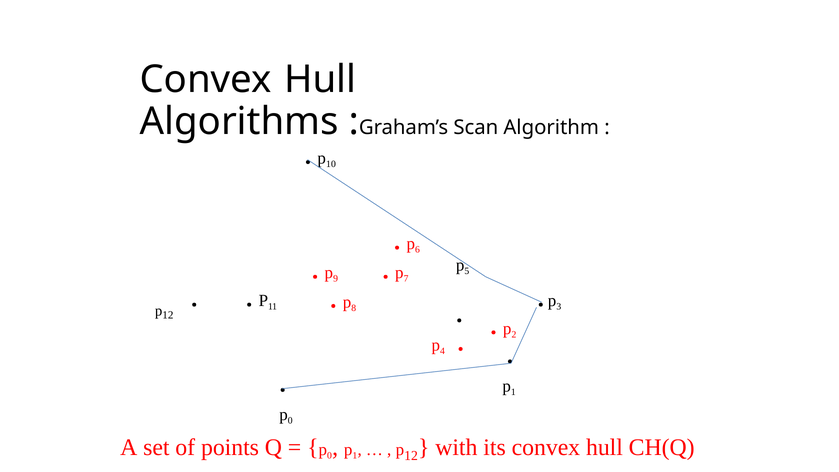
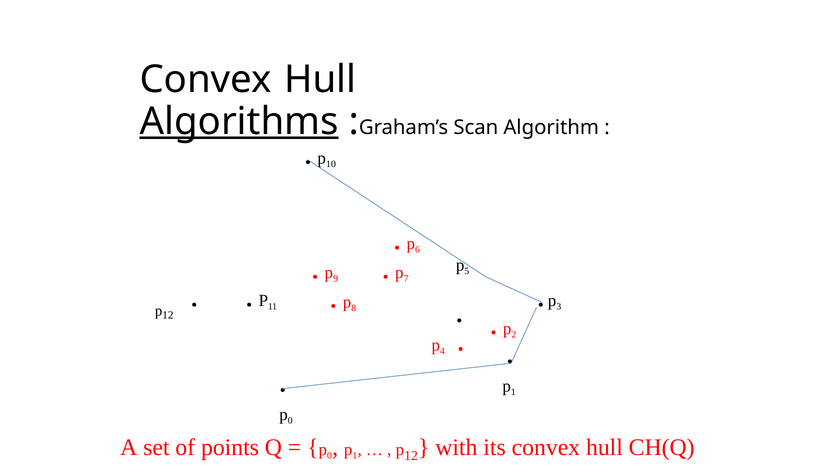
Algorithms underline: none -> present (239, 121)
